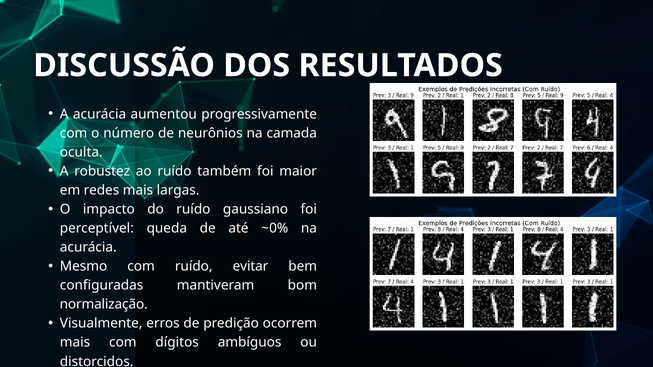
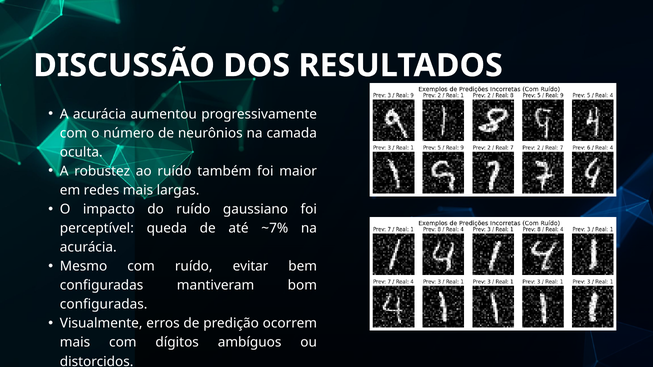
~0%: ~0% -> ~7% (275, 228)
normalização: normalização -> configuradas (104, 305)
